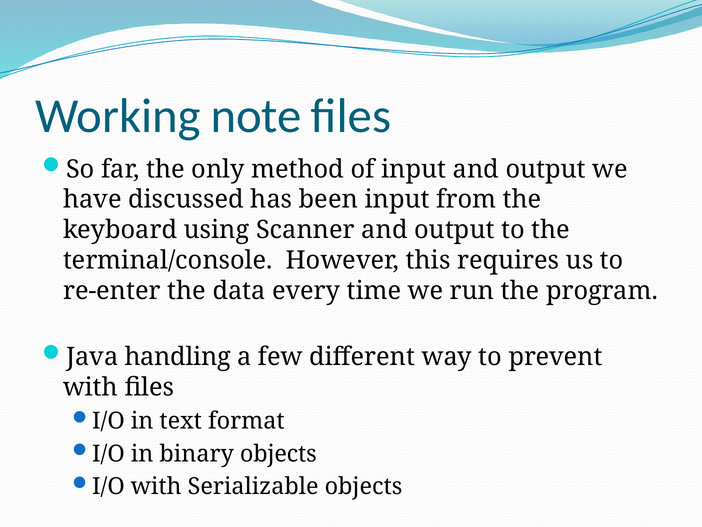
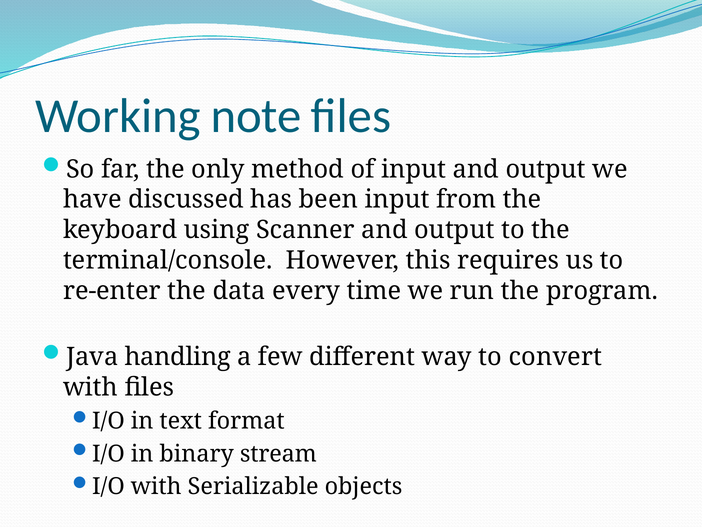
prevent: prevent -> convert (555, 356)
binary objects: objects -> stream (278, 453)
